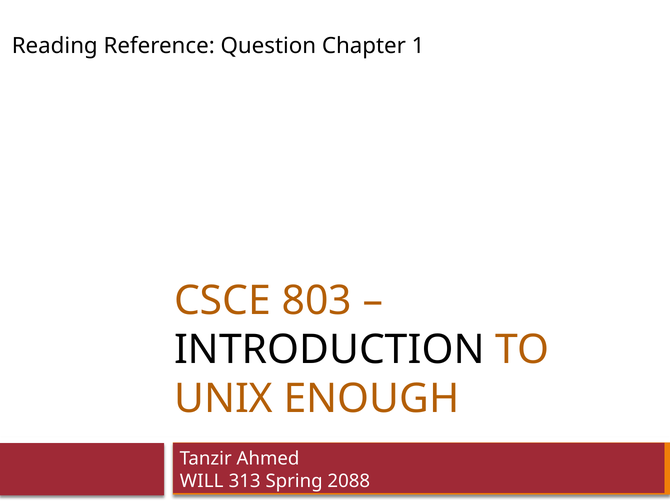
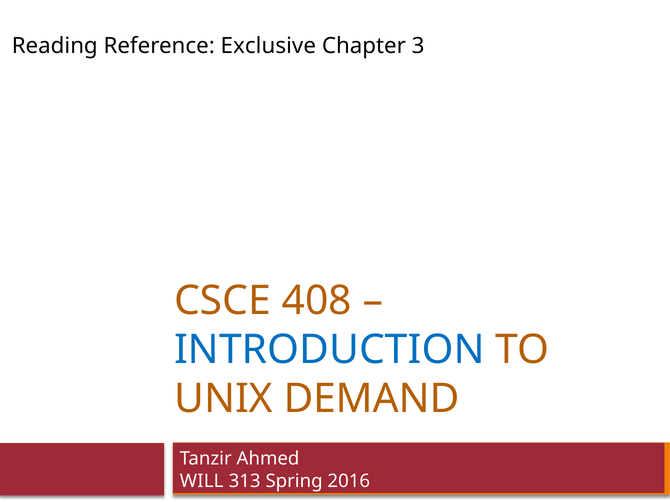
Question: Question -> Exclusive (268, 46)
1: 1 -> 3 (418, 46)
803: 803 -> 408 (317, 301)
INTRODUCTION colour: black -> blue (329, 350)
ENOUGH: ENOUGH -> DEMAND (372, 399)
2088: 2088 -> 2016 (349, 481)
